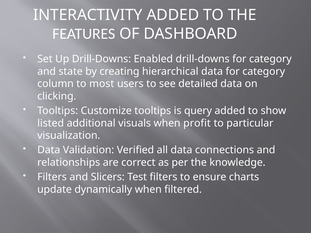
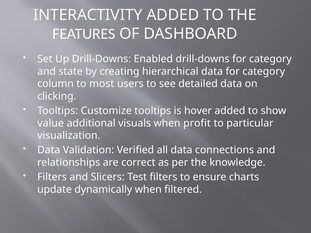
query: query -> hover (198, 111)
listed: listed -> value (51, 123)
